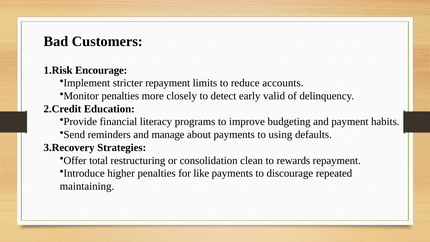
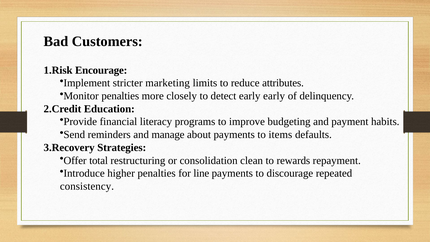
stricter repayment: repayment -> marketing (168, 83)
accounts: accounts -> attributes (283, 83)
early valid: valid -> early (274, 96)
using: using -> items (280, 135)
like: like -> line (201, 173)
maintaining: maintaining -> consistency (87, 186)
